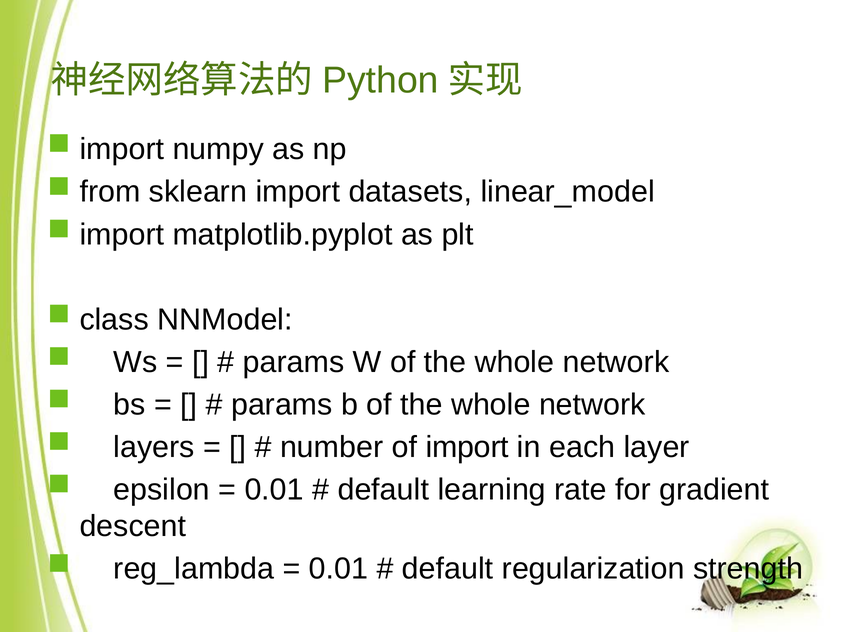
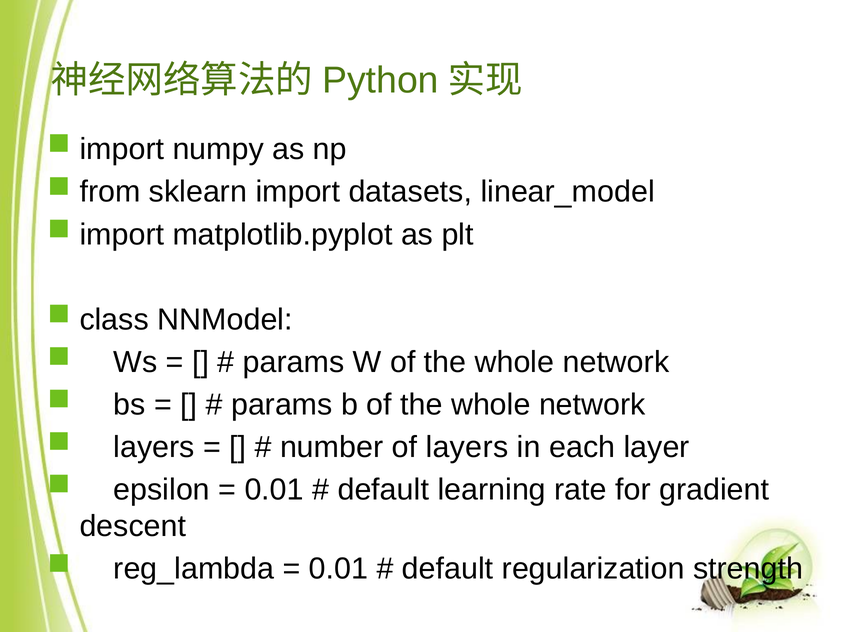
of import: import -> layers (467, 447)
